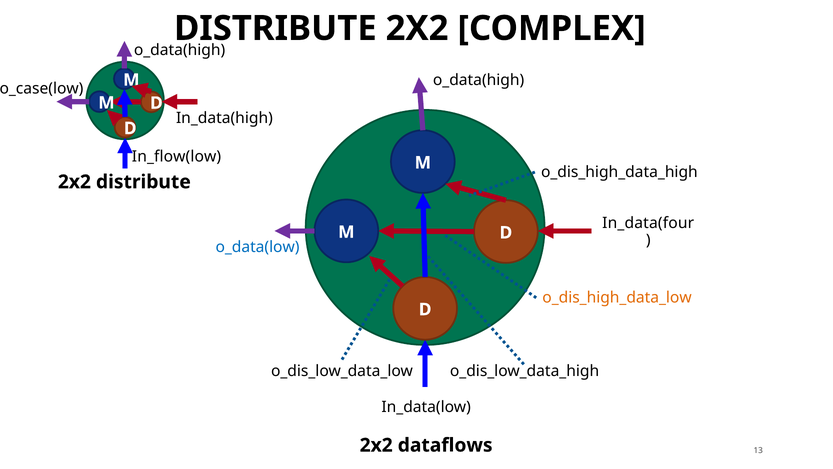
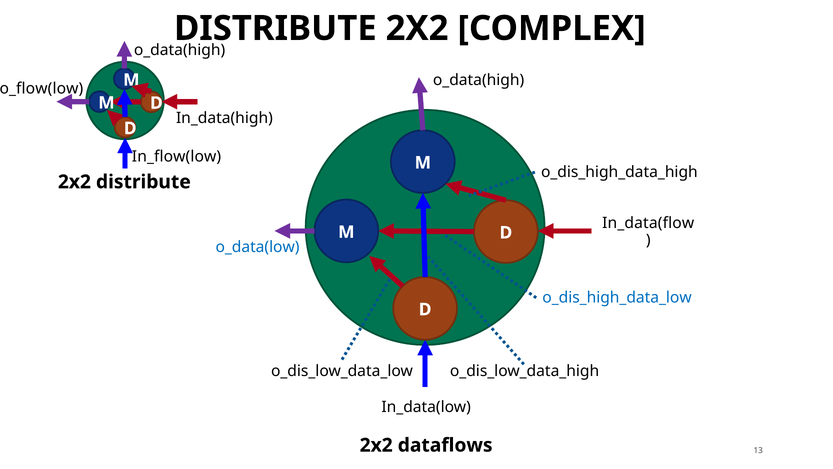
o_case(low: o_case(low -> o_flow(low (41, 89)
In_data(four: In_data(four -> In_data(flow (648, 223)
o_dis_high_data_low colour: orange -> blue (617, 297)
